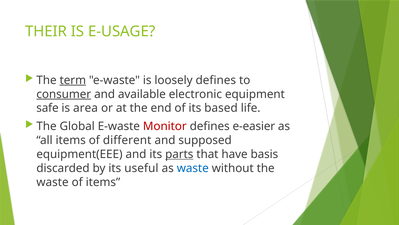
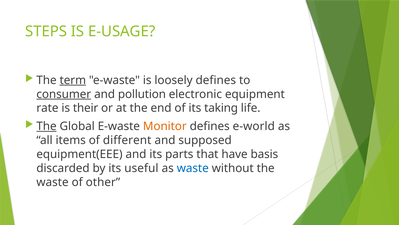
THEIR: THEIR -> STEPS (46, 31)
available: available -> pollution (142, 94)
safe: safe -> rate (47, 108)
area: area -> their (86, 108)
based: based -> taking (221, 108)
The underline: none -> present (46, 126)
Monitor colour: red -> orange (165, 126)
e-easier: e-easier -> e-world (254, 126)
parts underline: present -> none (179, 154)
of items: items -> other (103, 182)
